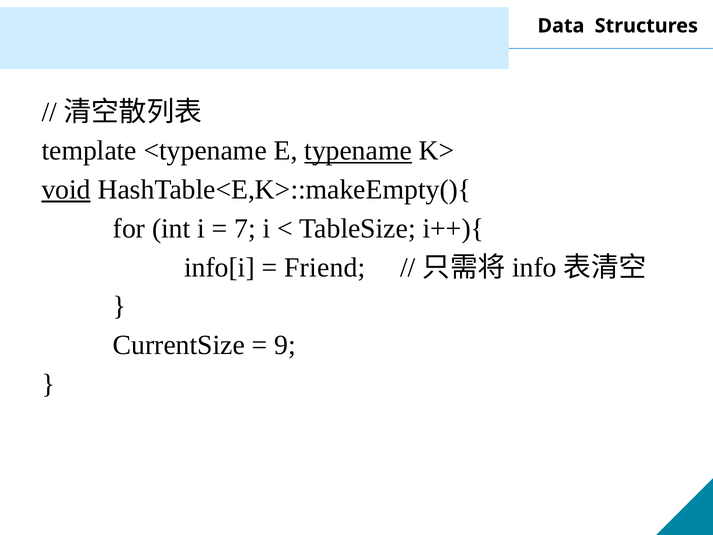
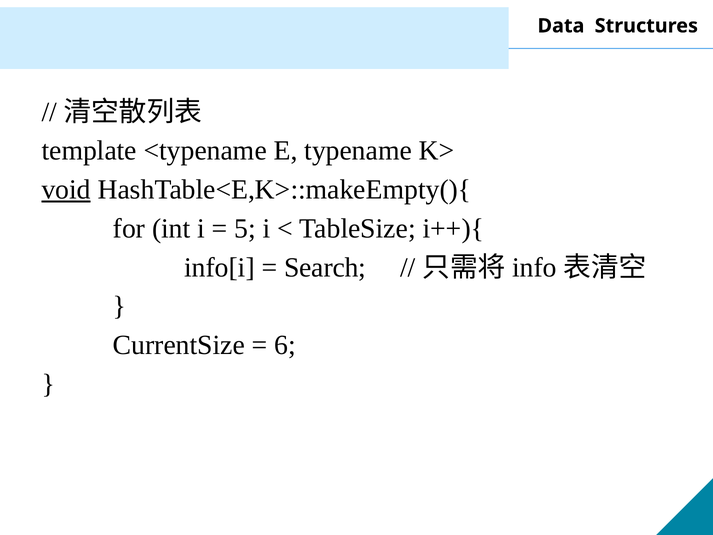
typename underline: present -> none (358, 151)
7: 7 -> 5 (245, 228)
Friend: Friend -> Search (325, 267)
9: 9 -> 6 (285, 345)
